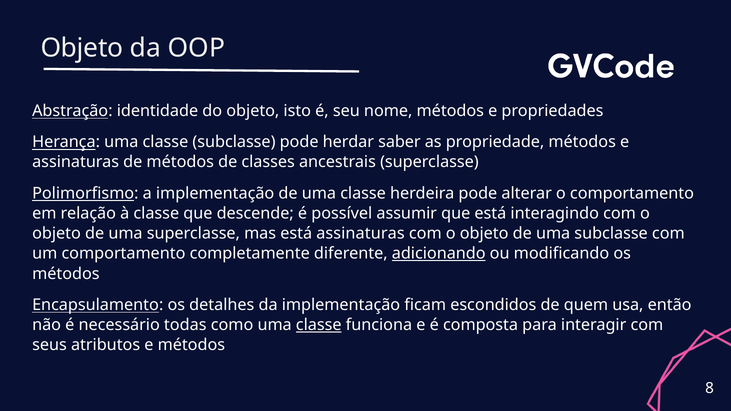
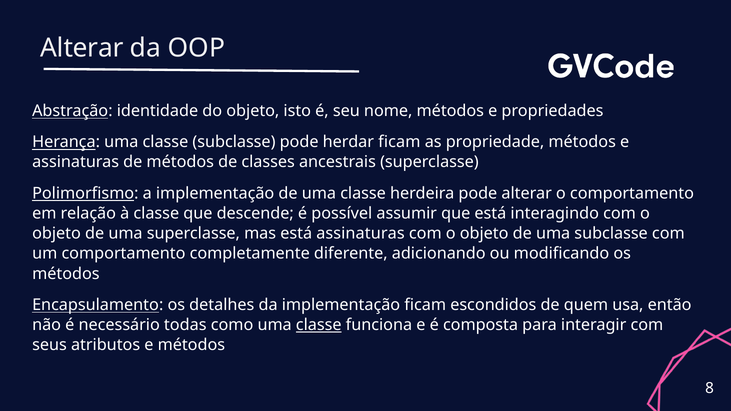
Objeto: Objeto -> Alterar (82, 48)
herdar saber: saber -> ficam (399, 142)
adicionando underline: present -> none (439, 254)
